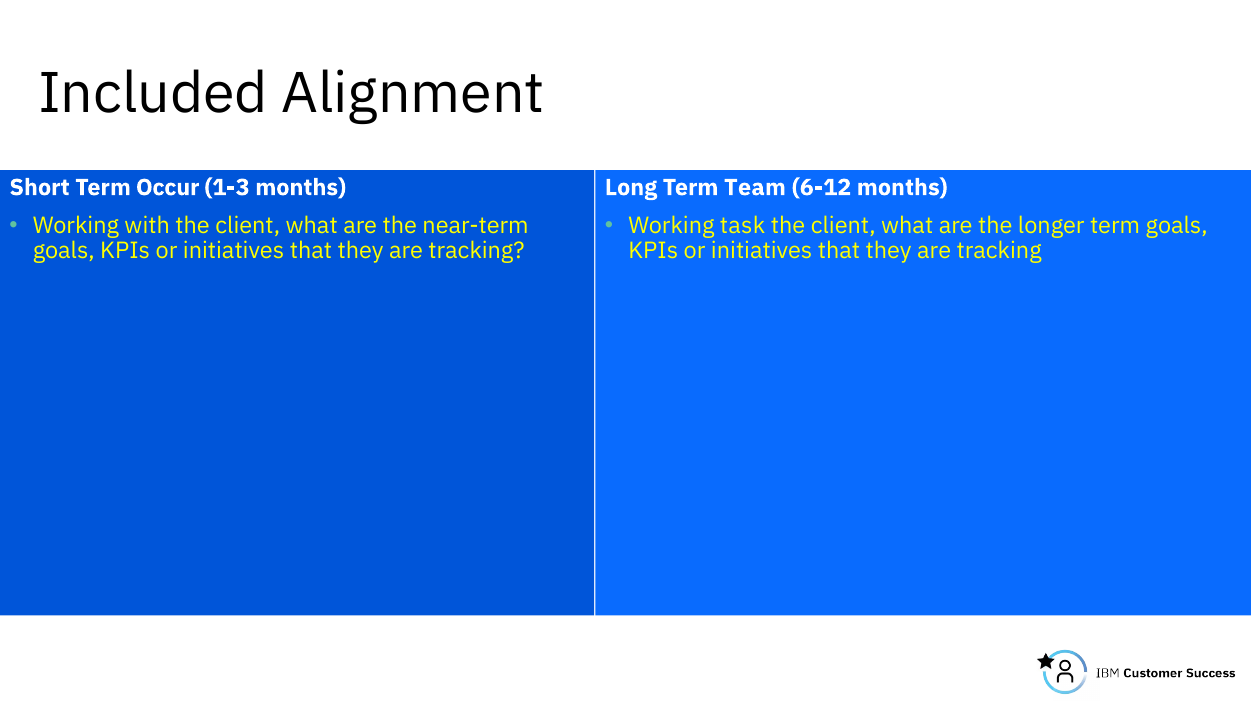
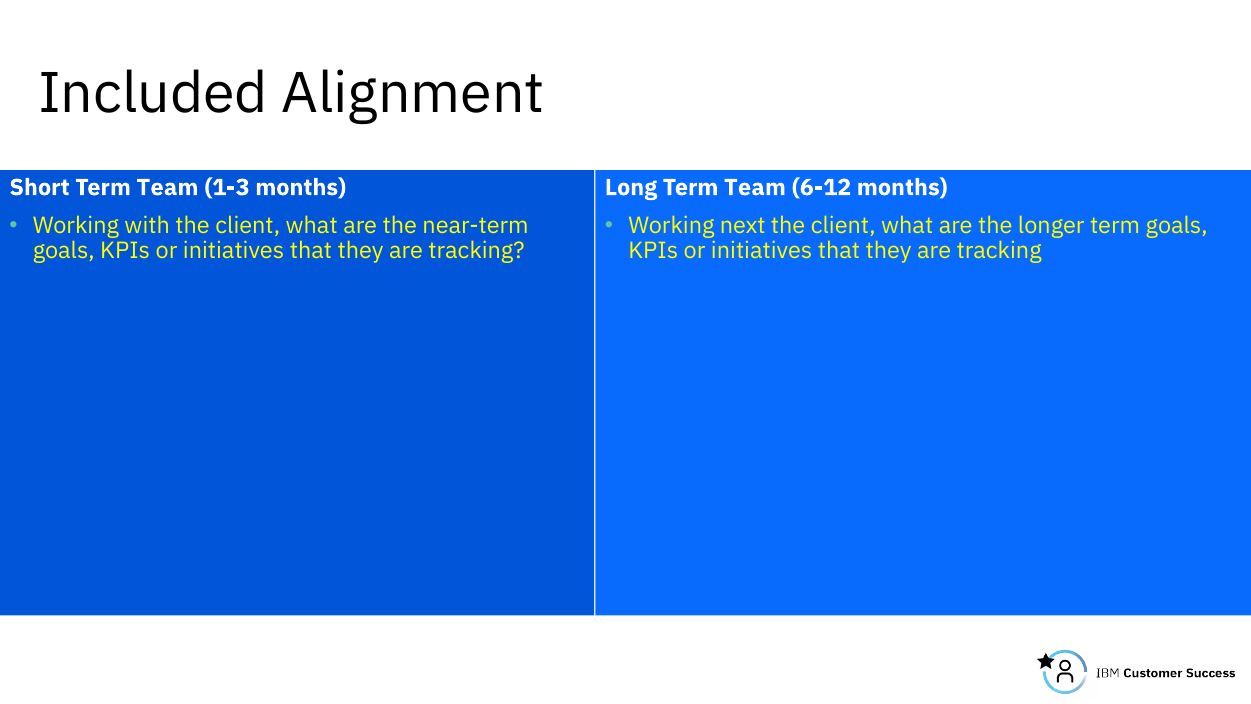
Short Term Occur: Occur -> Team (168, 187)
task: task -> next (743, 226)
